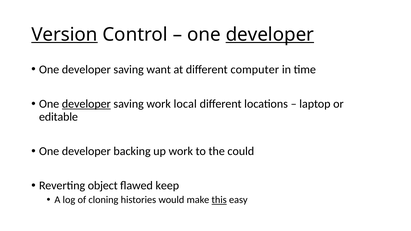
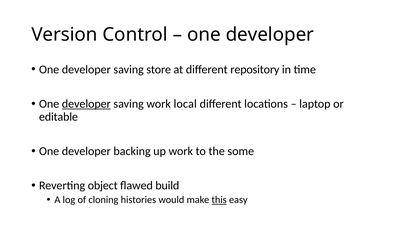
Version underline: present -> none (64, 35)
developer underline: present -> none (270, 35)
want: want -> store (159, 69)
computer: computer -> repository (255, 69)
could: could -> some (241, 151)
keep: keep -> build (167, 186)
